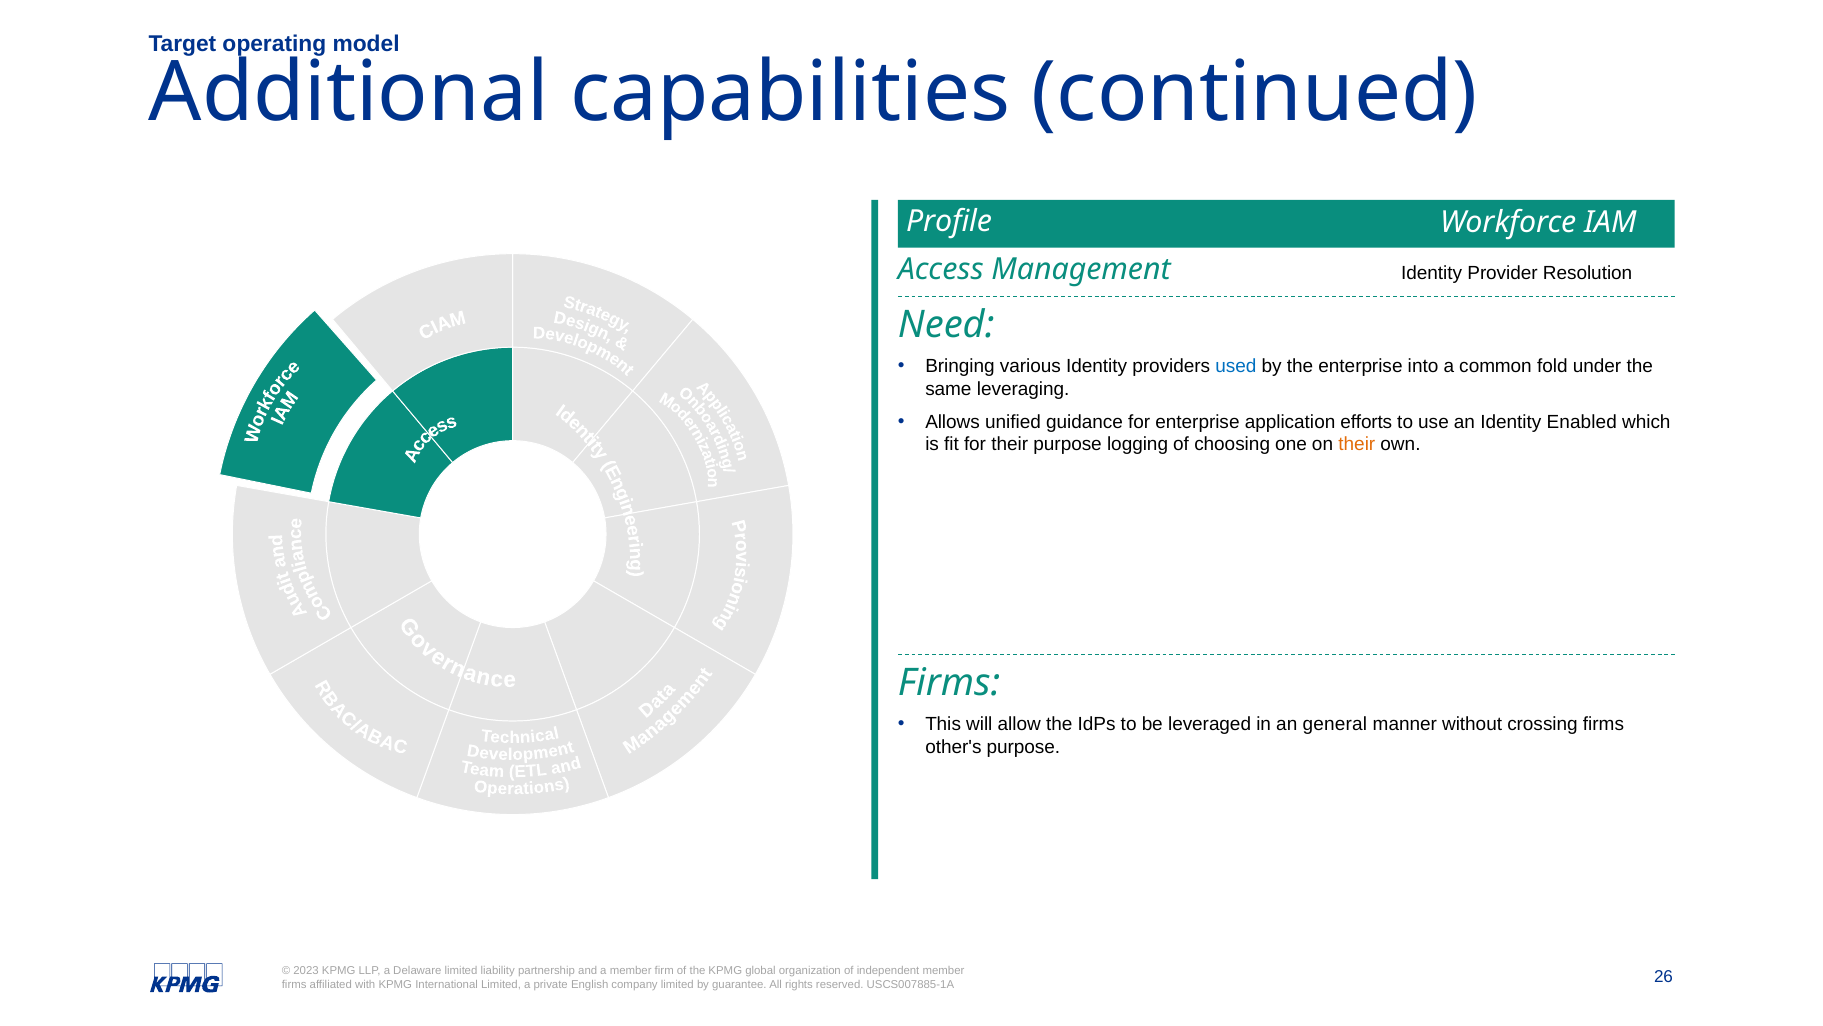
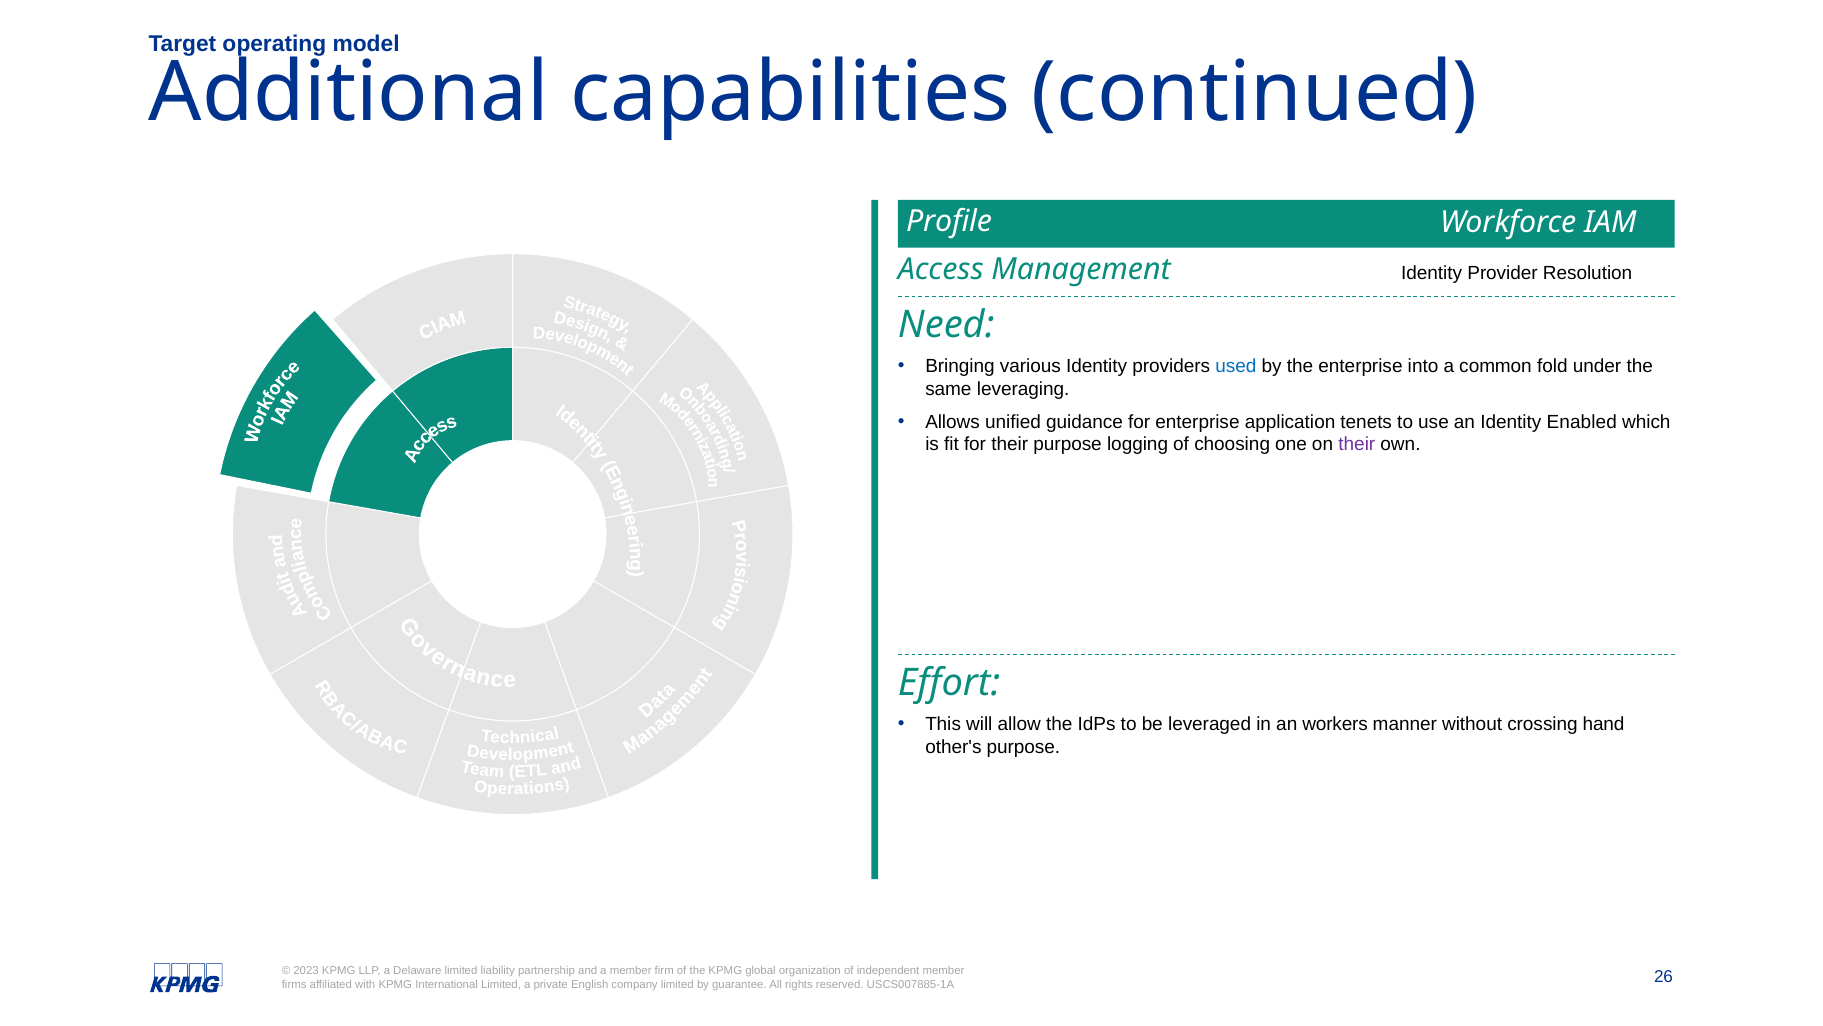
efforts: efforts -> tenets (1366, 422)
their colour: orange -> purple (1357, 444)
Firms: Firms -> Effort (949, 682)
general: general -> workers (1335, 724)
crossing firms: firms -> hand (1604, 724)
